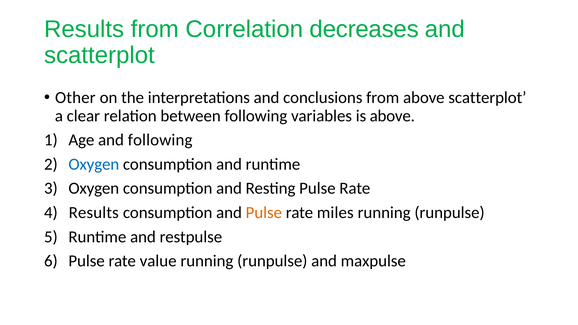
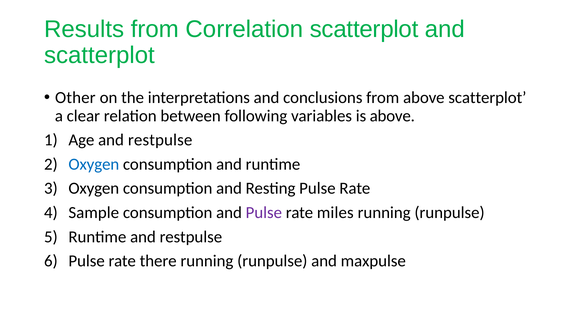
Correlation decreases: decreases -> scatterplot (364, 29)
Age and following: following -> restpulse (160, 140)
Results: Results -> Sample (94, 213)
Pulse colour: orange -> purple (264, 213)
value: value -> there (158, 261)
